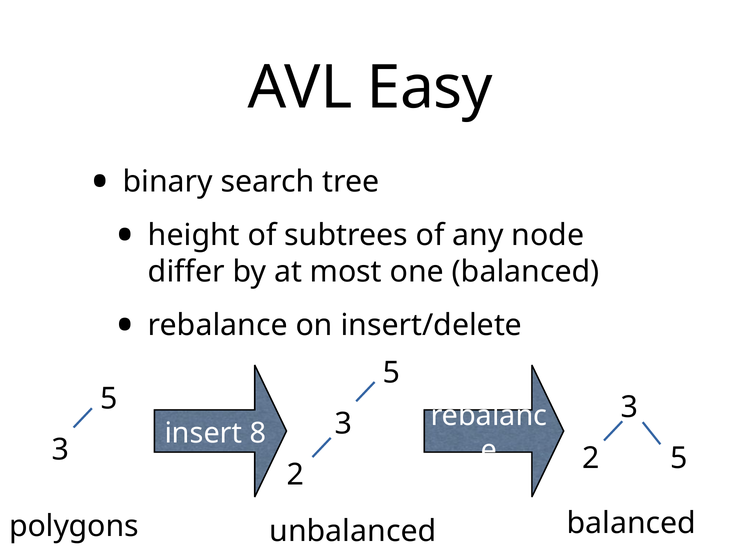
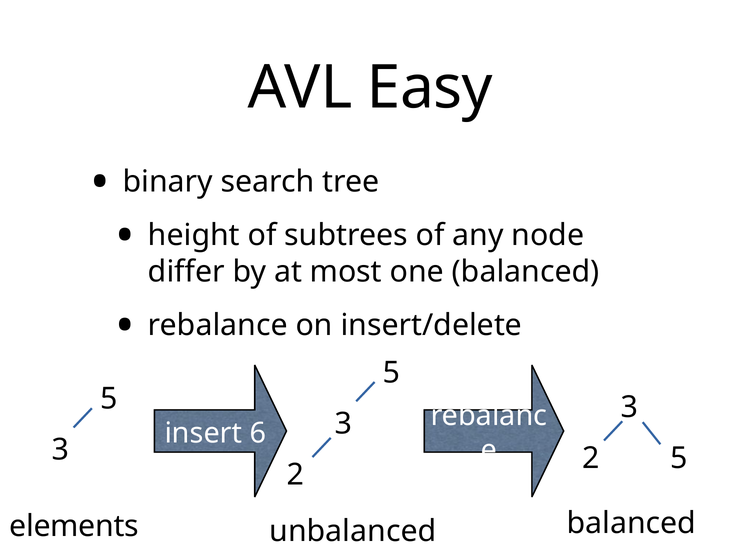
8: 8 -> 6 (258, 433)
polygons: polygons -> elements (74, 526)
